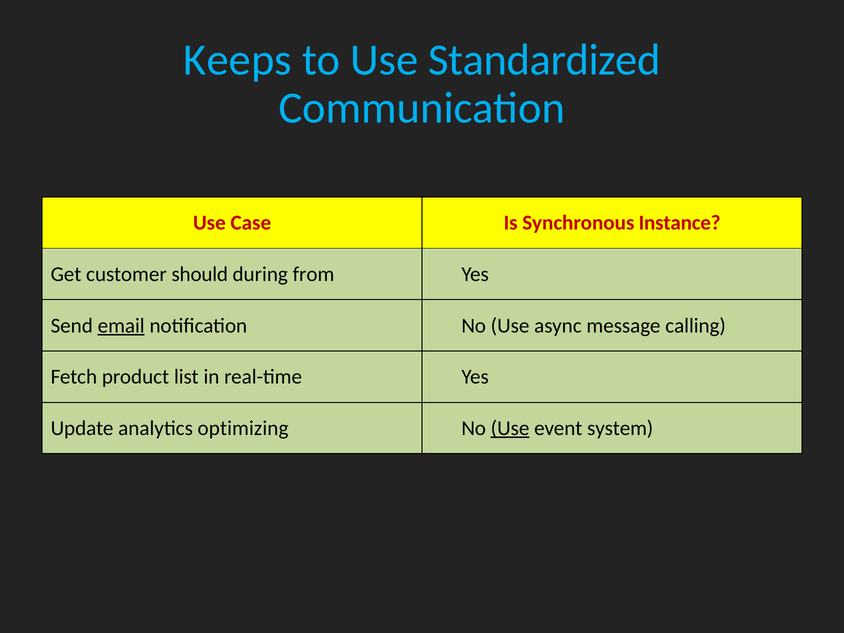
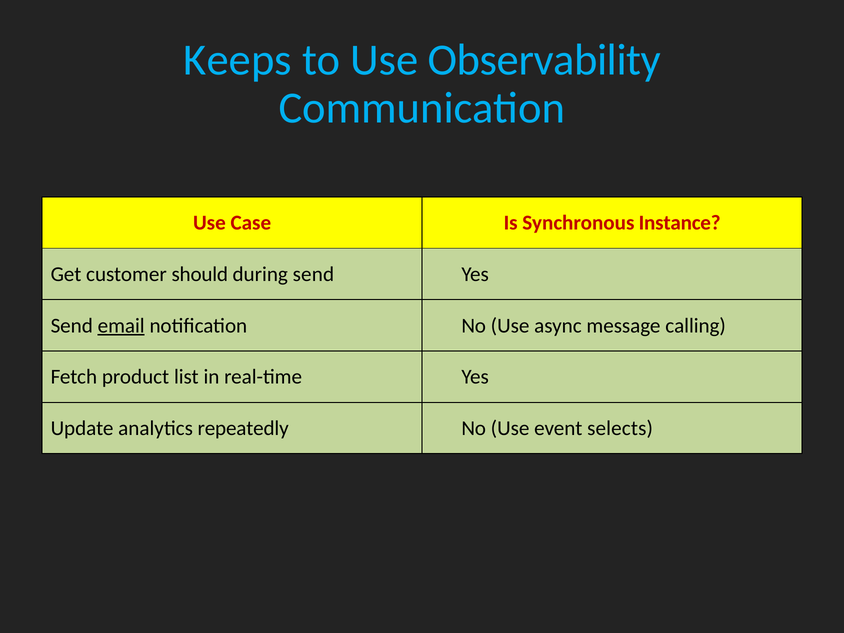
Standardized: Standardized -> Observability (544, 60)
during from: from -> send (313, 274)
optimizing: optimizing -> repeatedly (243, 428)
Use underline: present -> none (510, 428)
system: system -> selects (620, 428)
